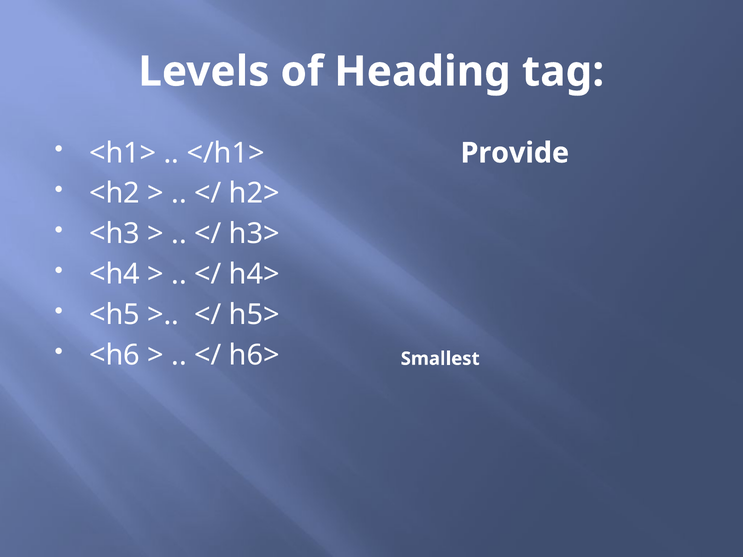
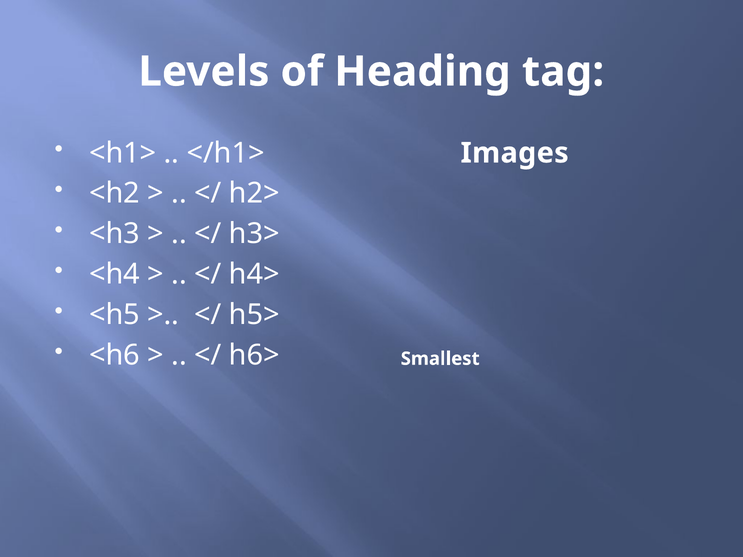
Provide: Provide -> Images (515, 153)
